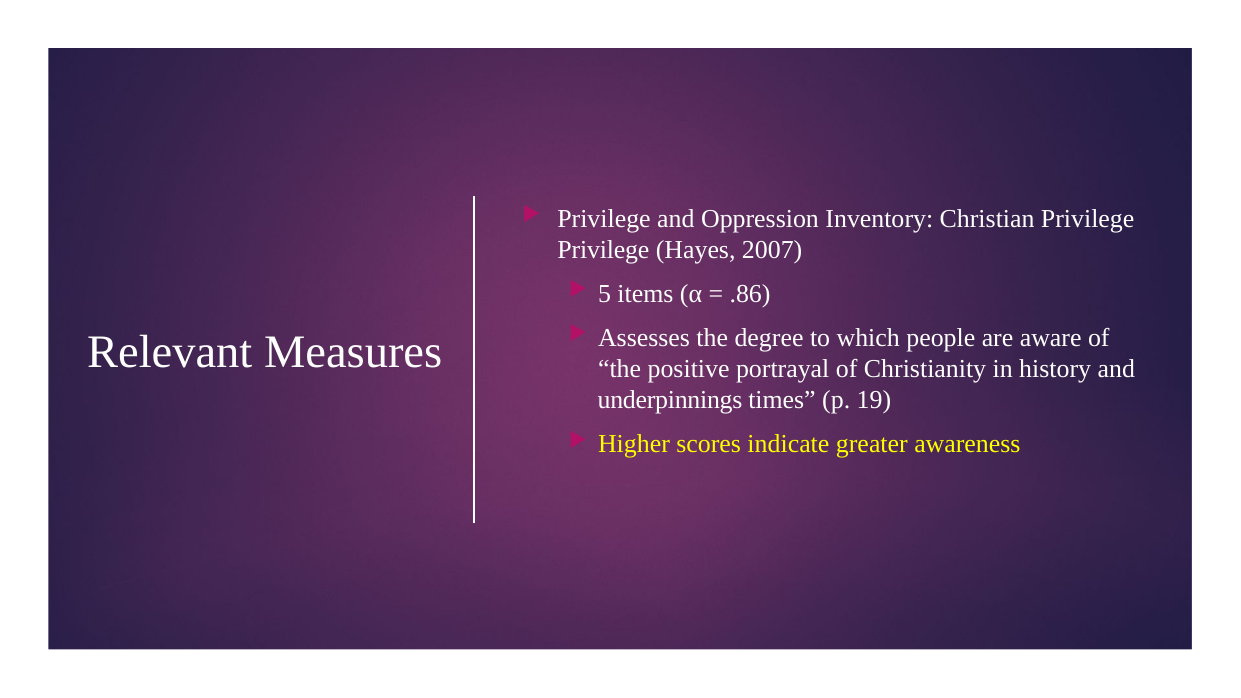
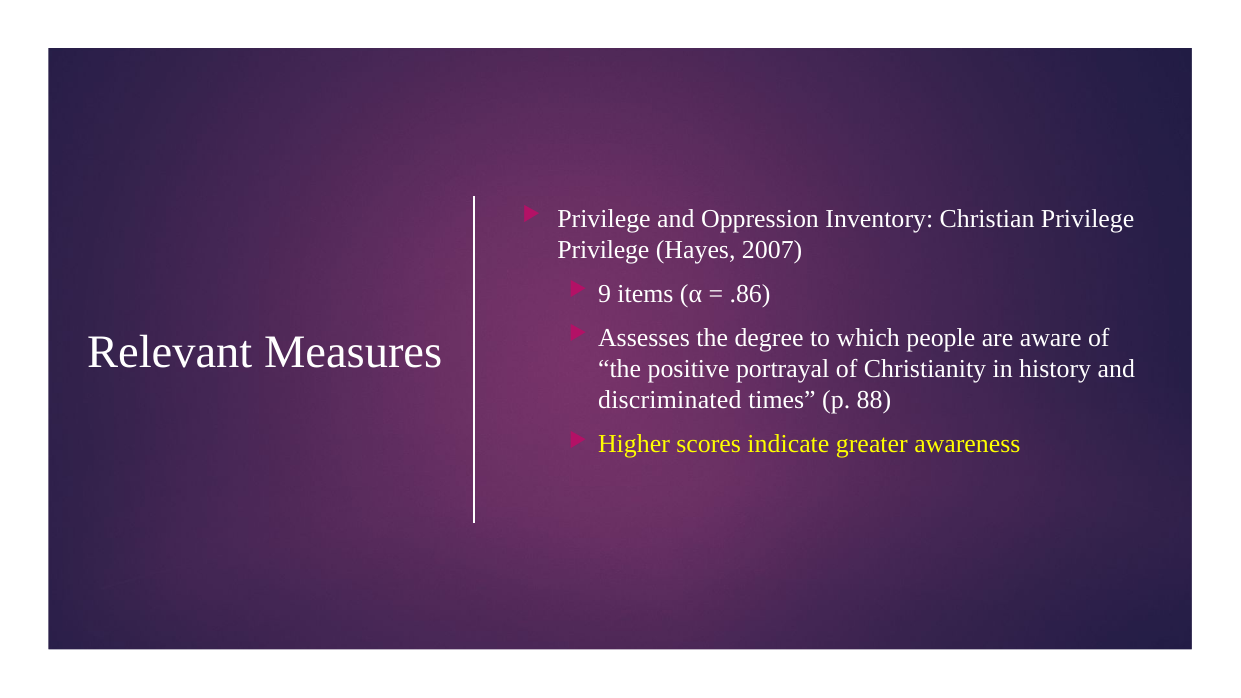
5: 5 -> 9 (605, 294)
underpinnings: underpinnings -> discriminated (670, 400)
19: 19 -> 88 (874, 400)
